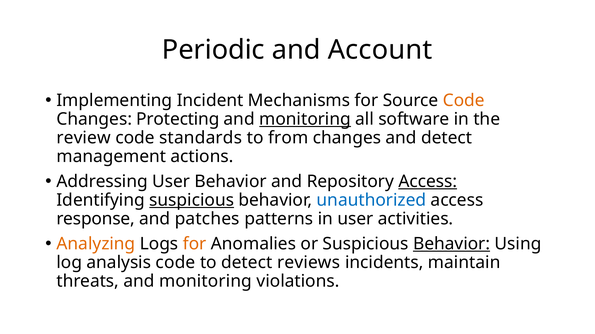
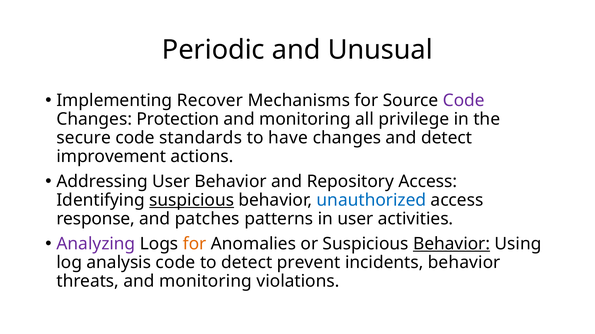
Account: Account -> Unusual (380, 50)
Incident: Incident -> Recover (210, 101)
Code colour: orange -> purple (464, 101)
Protecting: Protecting -> Protection (178, 119)
monitoring underline: present -> none (305, 119)
software: software -> privilege (414, 119)
review: review -> secure (84, 138)
from: from -> have (288, 138)
management: management -> improvement (111, 157)
Access underline: present -> none (428, 182)
Analyzing colour: orange -> purple (96, 244)
reviews: reviews -> prevent (309, 263)
incidents maintain: maintain -> behavior (464, 263)
